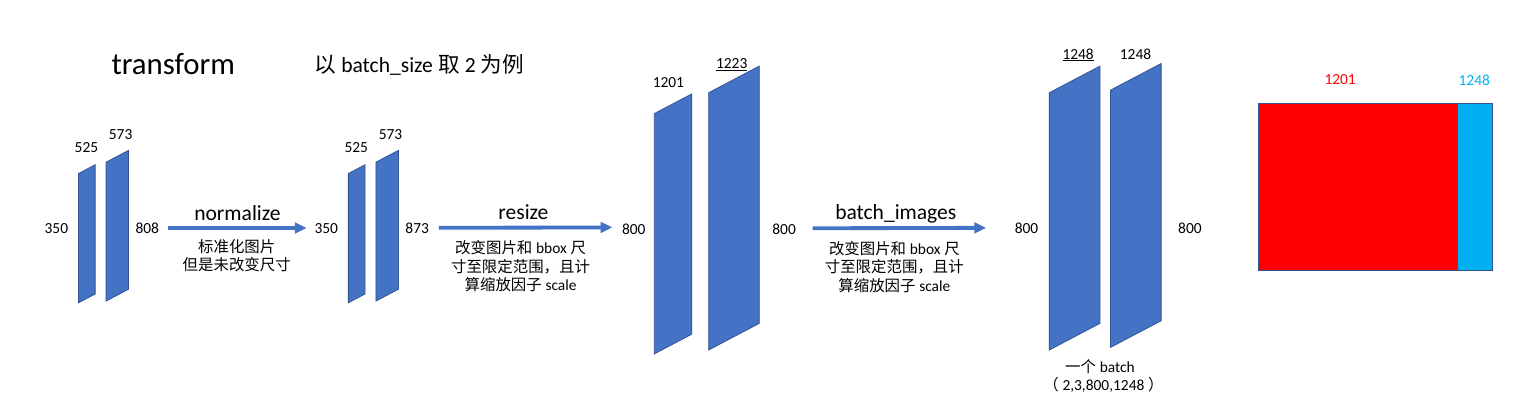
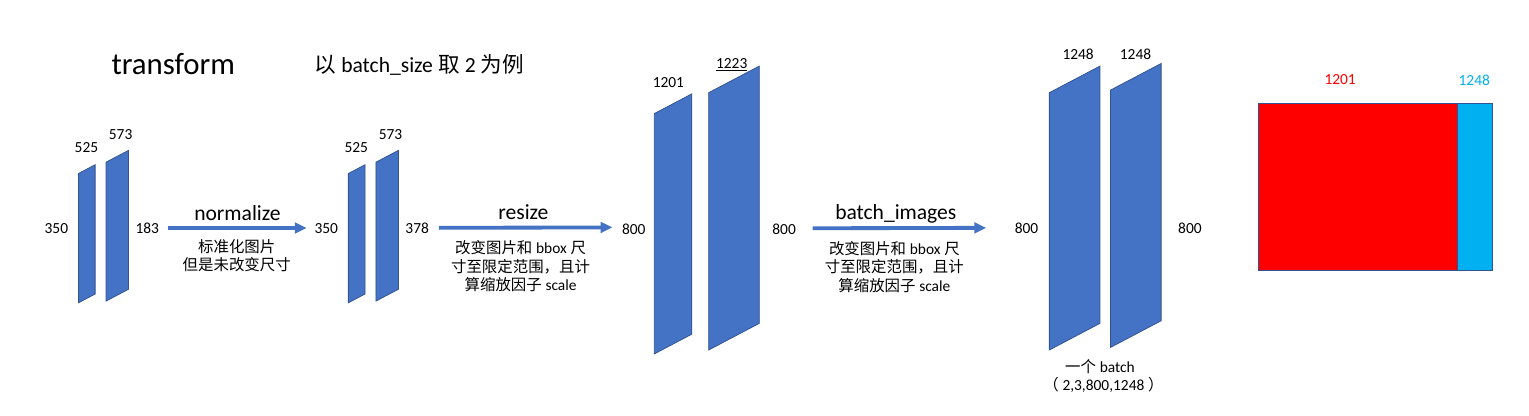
1248 underline: present -> none (1078, 54)
808: 808 -> 183 (147, 228)
873: 873 -> 378 (417, 228)
